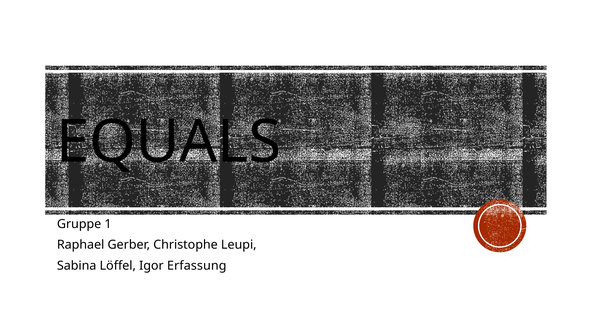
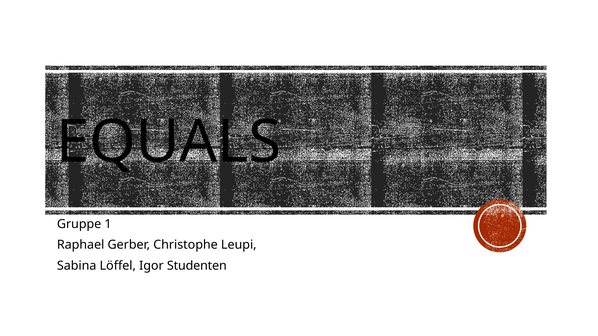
Erfassung: Erfassung -> Studenten (197, 266)
